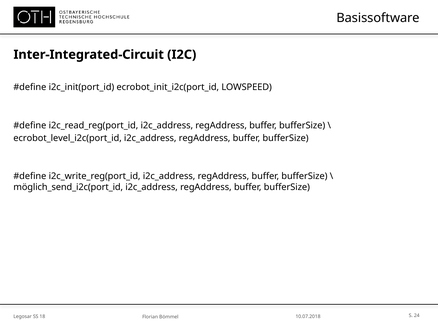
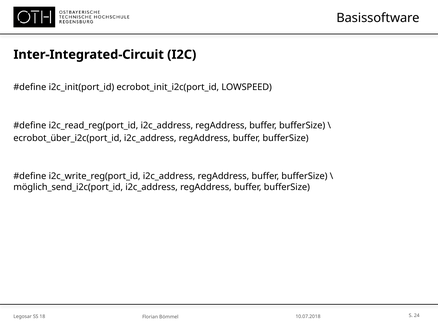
ecrobot_level_i2c(port_id: ecrobot_level_i2c(port_id -> ecrobot_über_i2c(port_id (68, 138)
